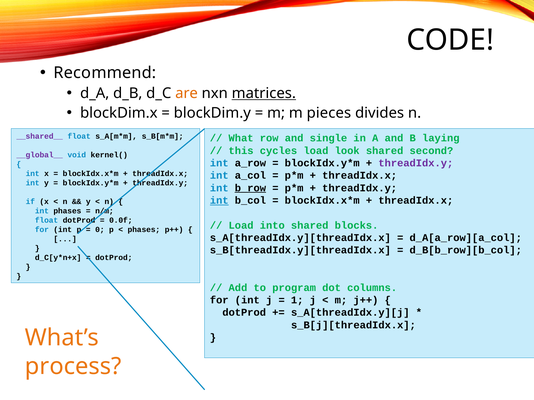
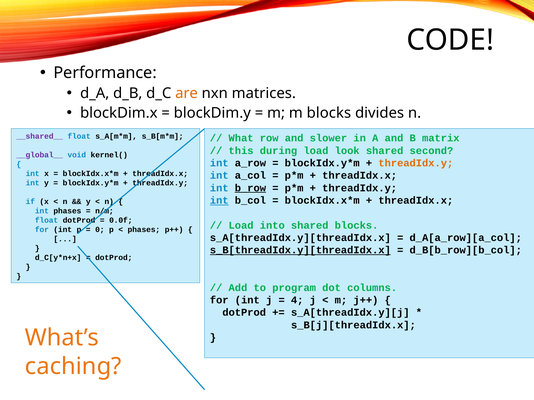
Recommend: Recommend -> Performance (105, 73)
matrices underline: present -> none (264, 93)
m pieces: pieces -> blocks (329, 113)
single: single -> slower (328, 138)
laying: laying -> matrix (441, 138)
cycles: cycles -> during (278, 151)
threadIdx.y colour: purple -> orange (416, 163)
s_B[threadIdx.y][threadIdx.x underline: none -> present (300, 251)
1: 1 -> 4 (297, 300)
process: process -> caching (73, 367)
